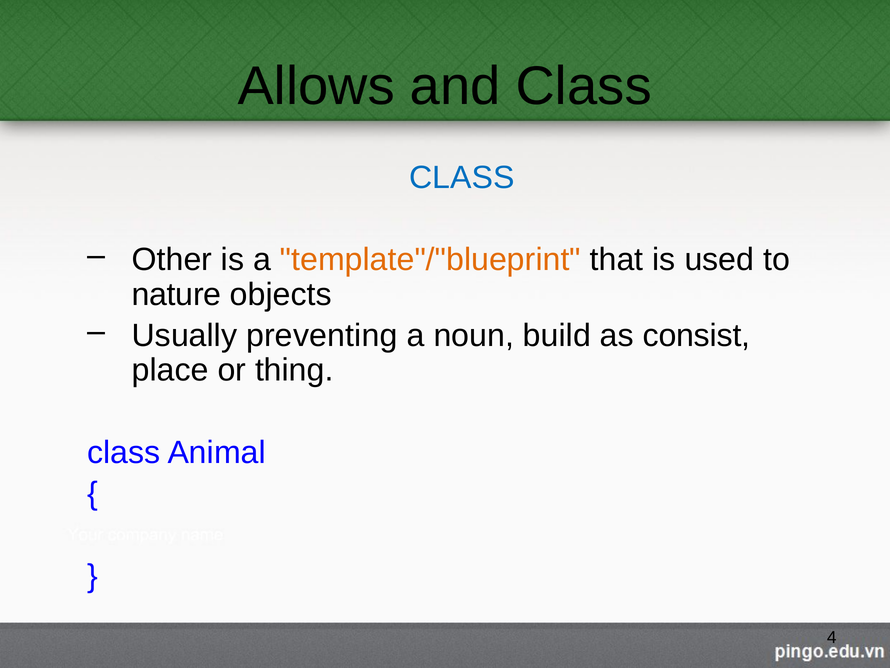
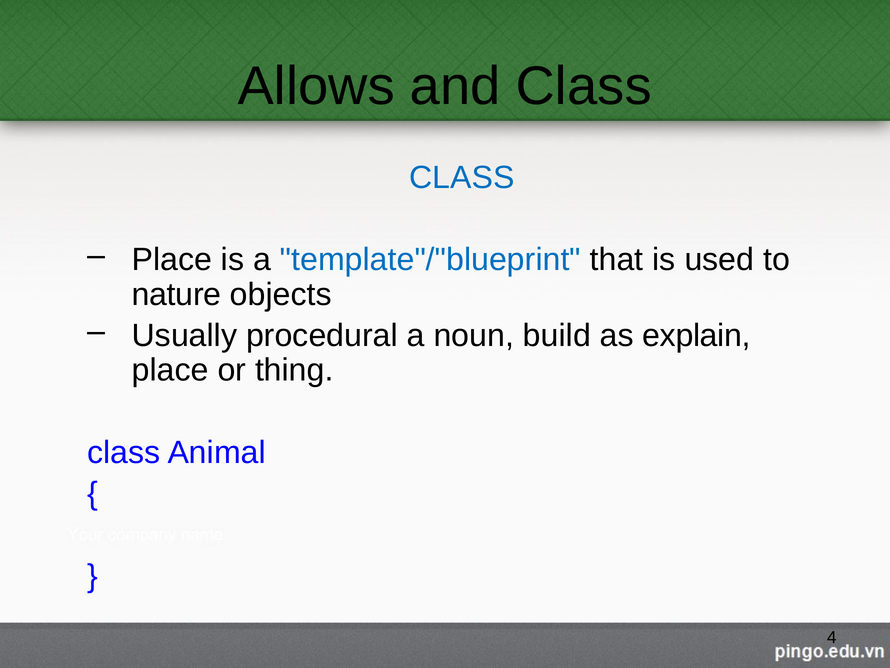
Other: Other -> Place (172, 260)
template"/"blueprint colour: orange -> blue (430, 260)
preventing: preventing -> procedural (322, 335)
consist: consist -> explain (697, 335)
